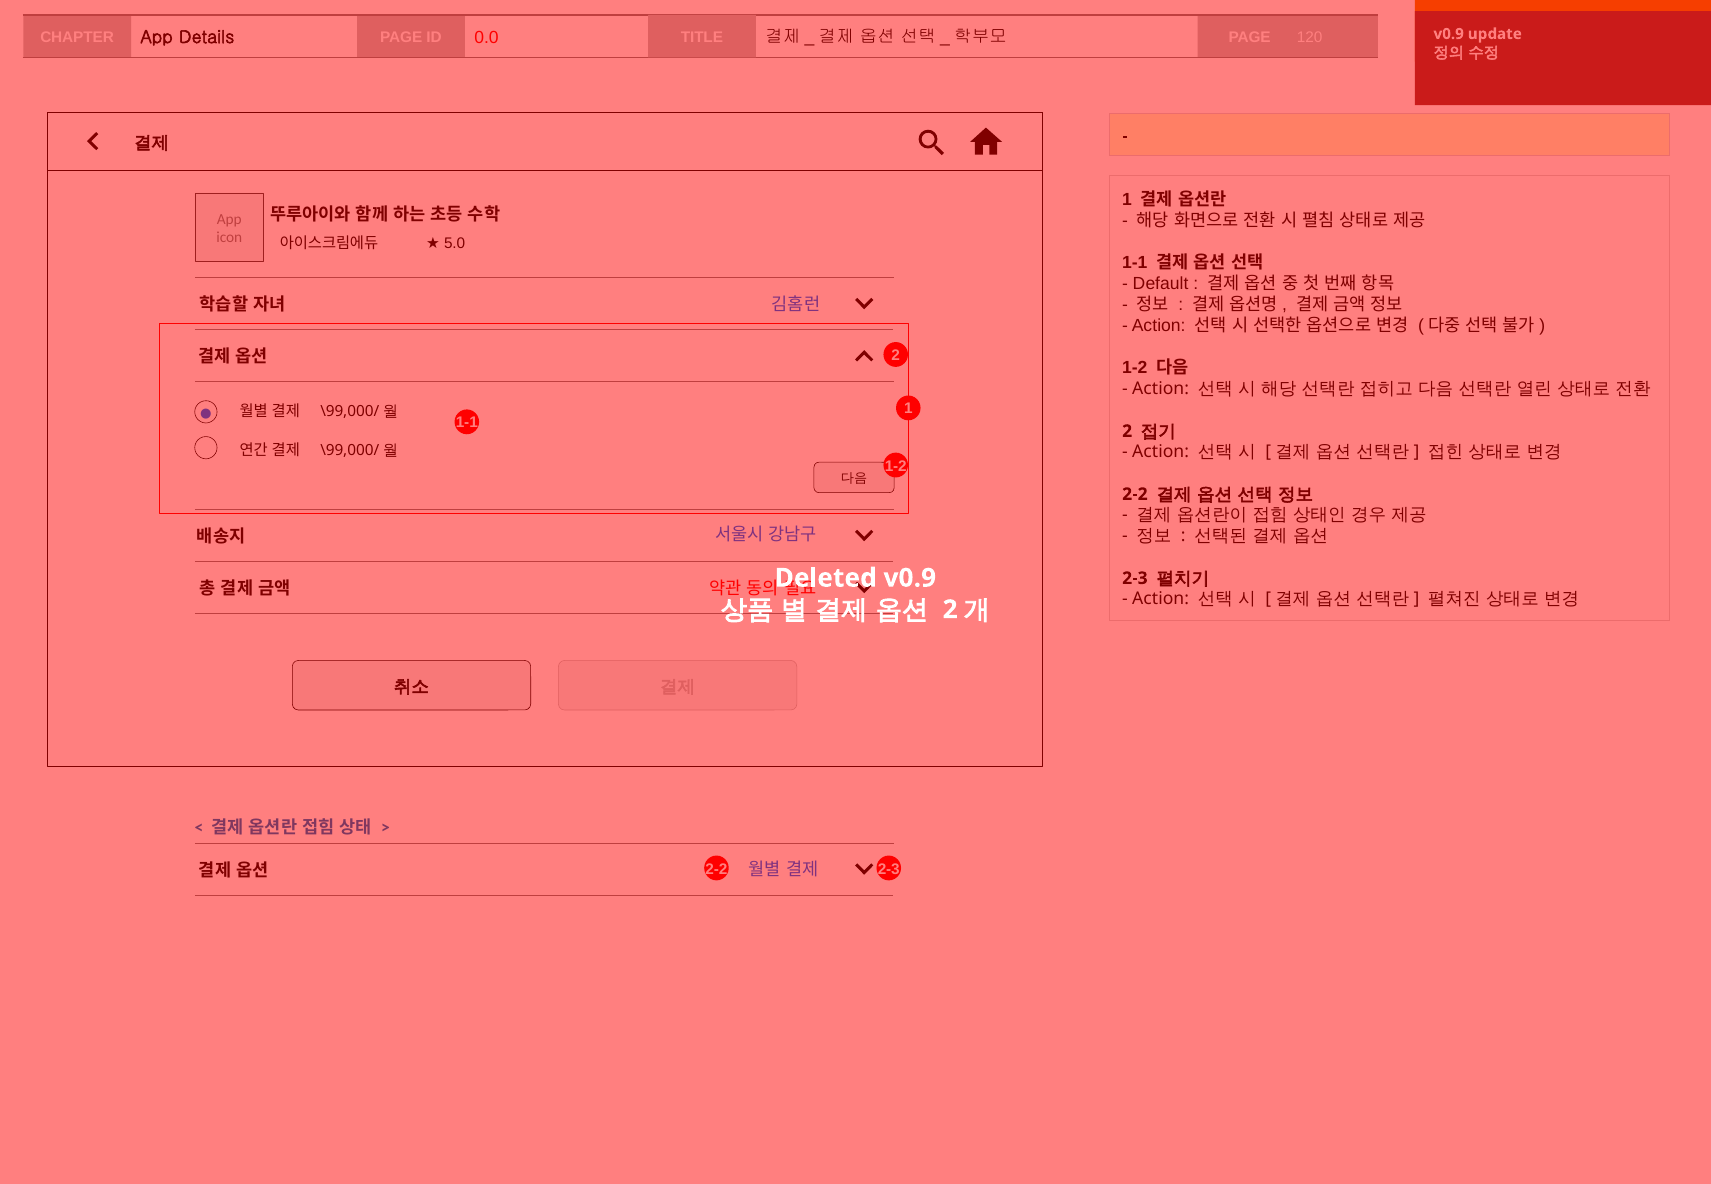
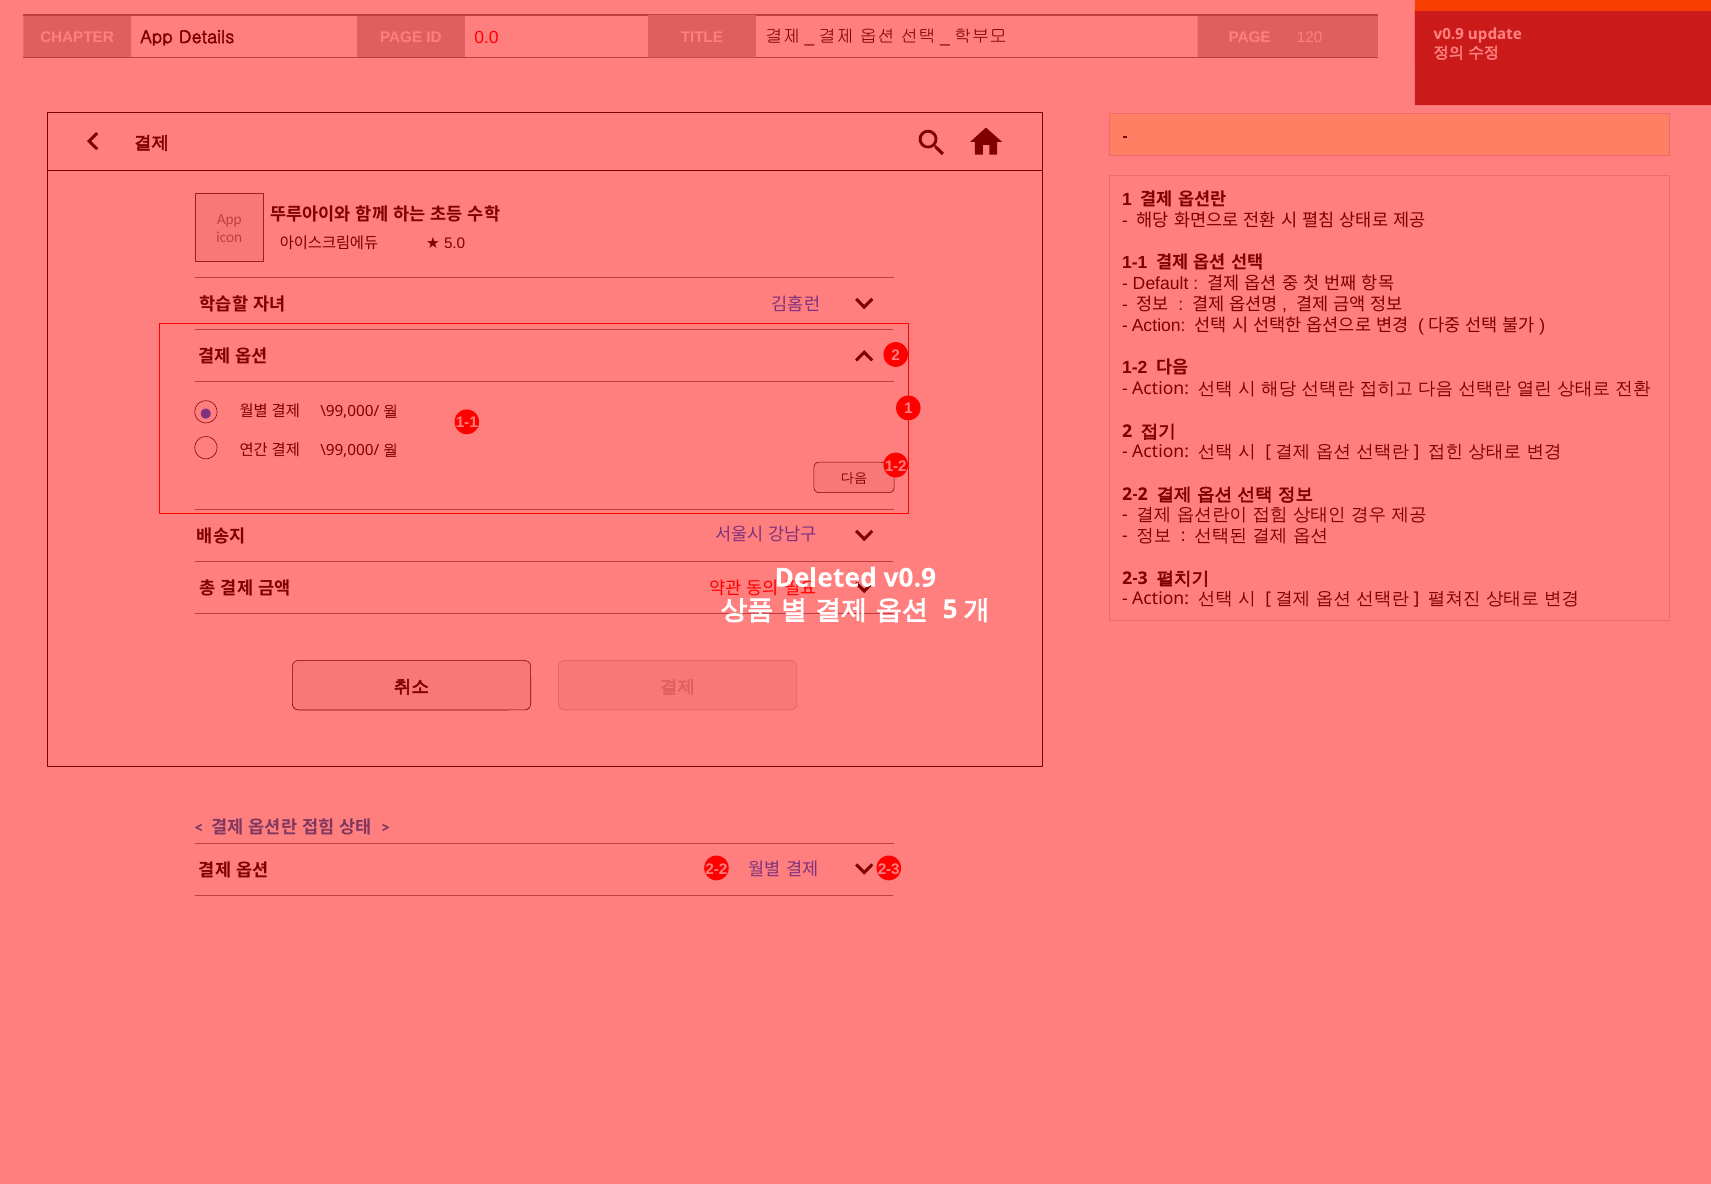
2: 2 -> 5 (950, 610)
